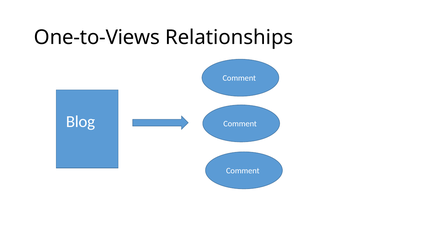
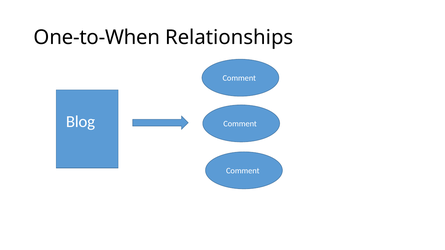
One-to-Views: One-to-Views -> One-to-When (97, 37)
